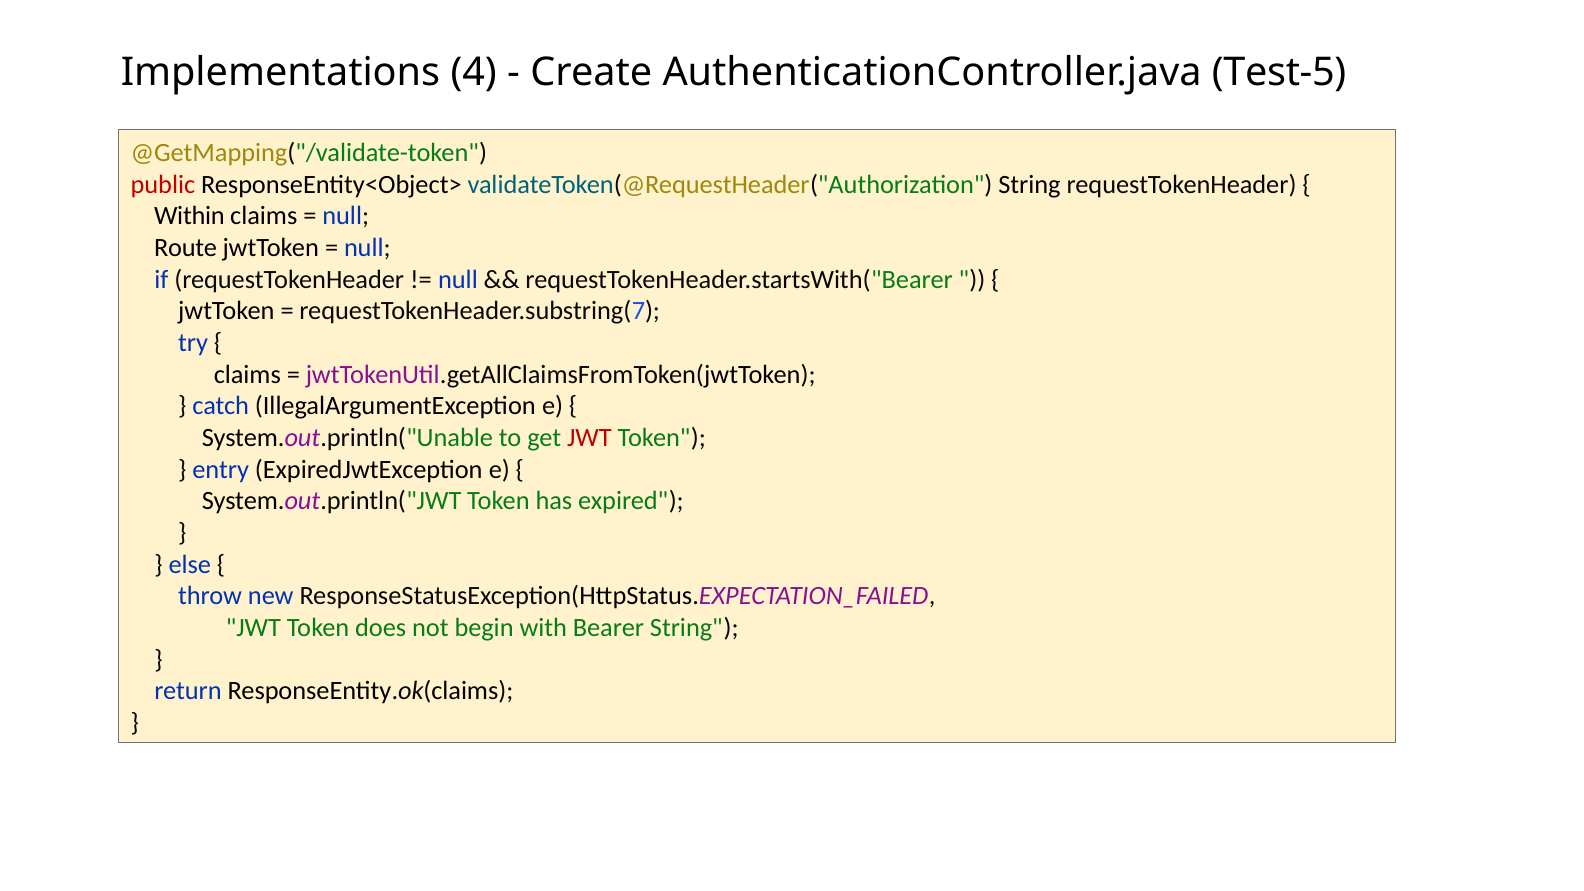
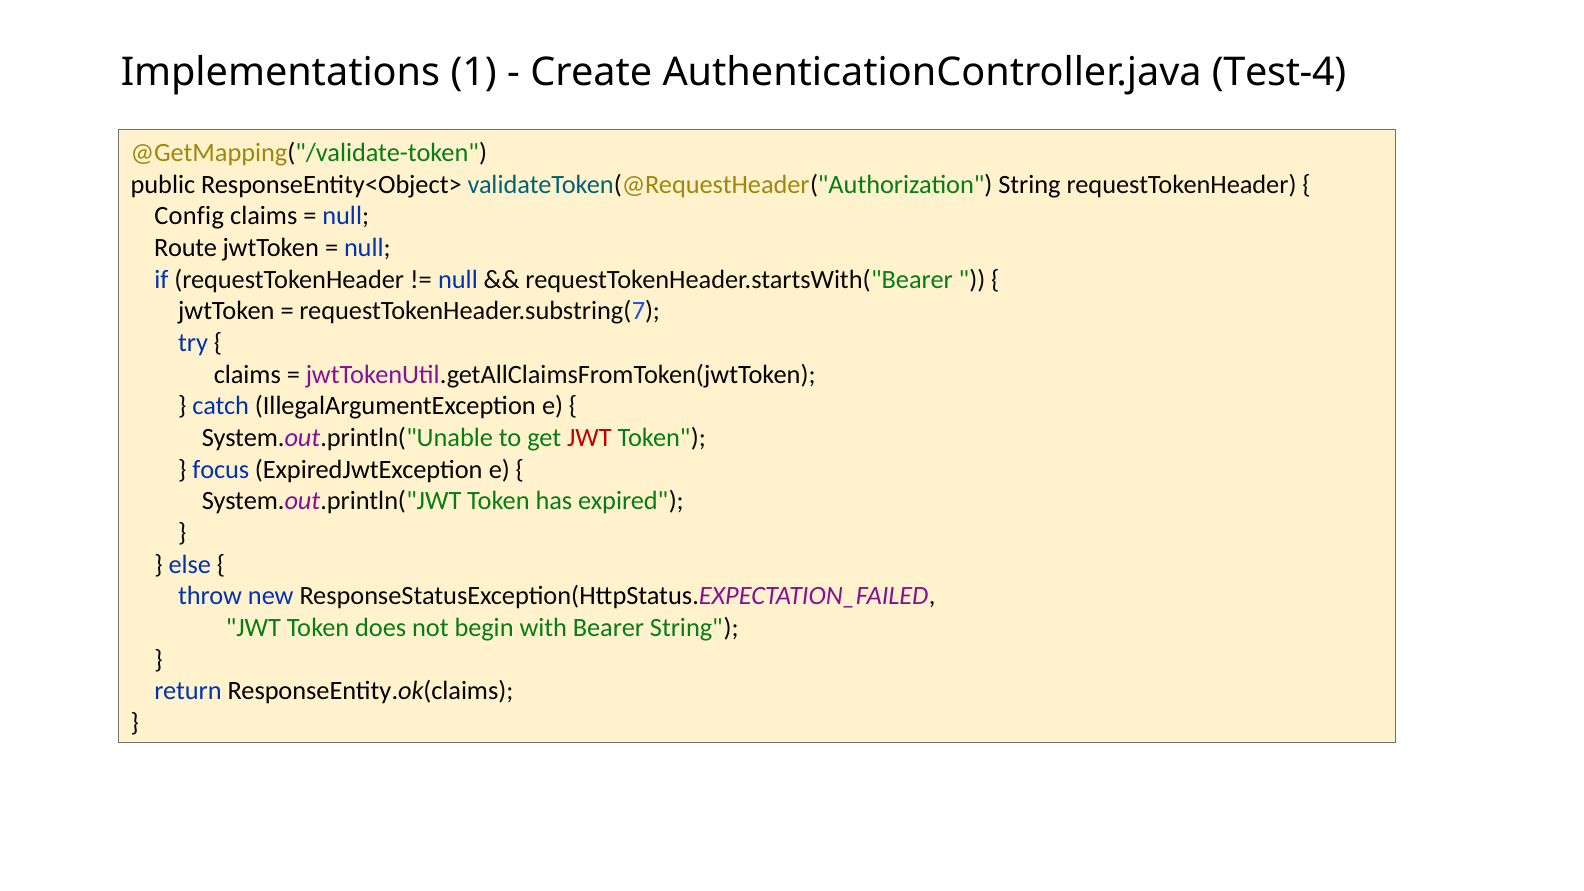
4: 4 -> 1 (474, 73)
Test-5: Test-5 -> Test-4 (1279, 73)
public colour: red -> black (163, 184)
Within: Within -> Config (189, 216)
entry: entry -> focus (221, 469)
